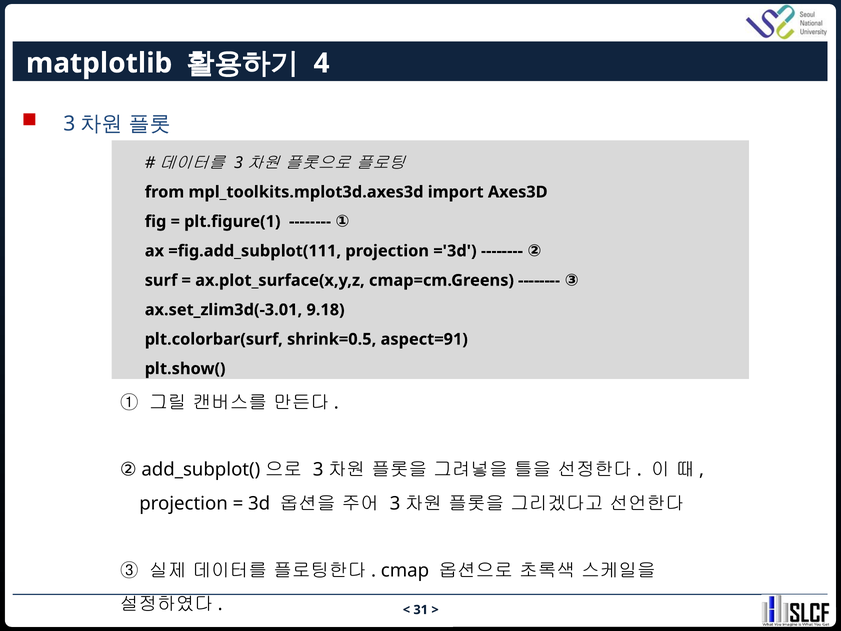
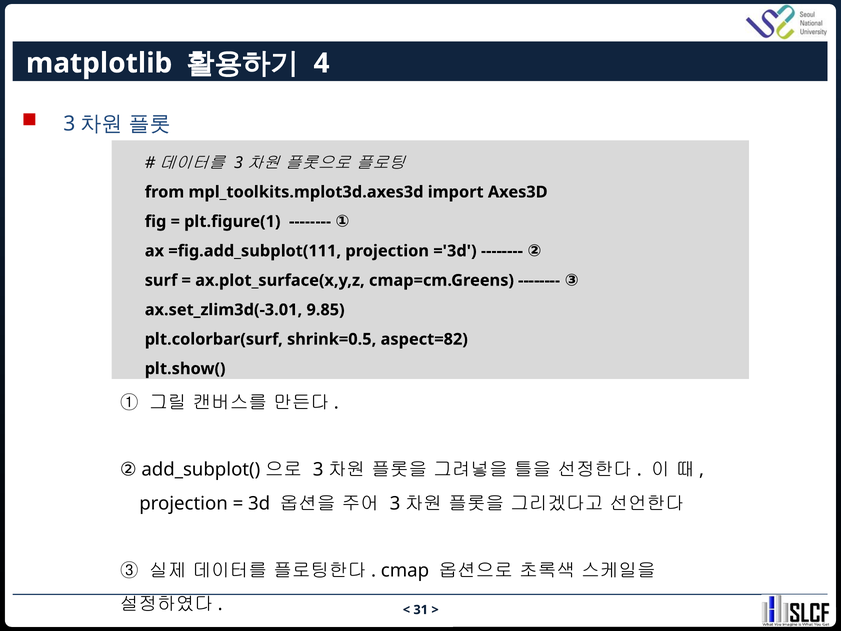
9.18: 9.18 -> 9.85 (326, 310)
aspect=91: aspect=91 -> aspect=82 (424, 339)
